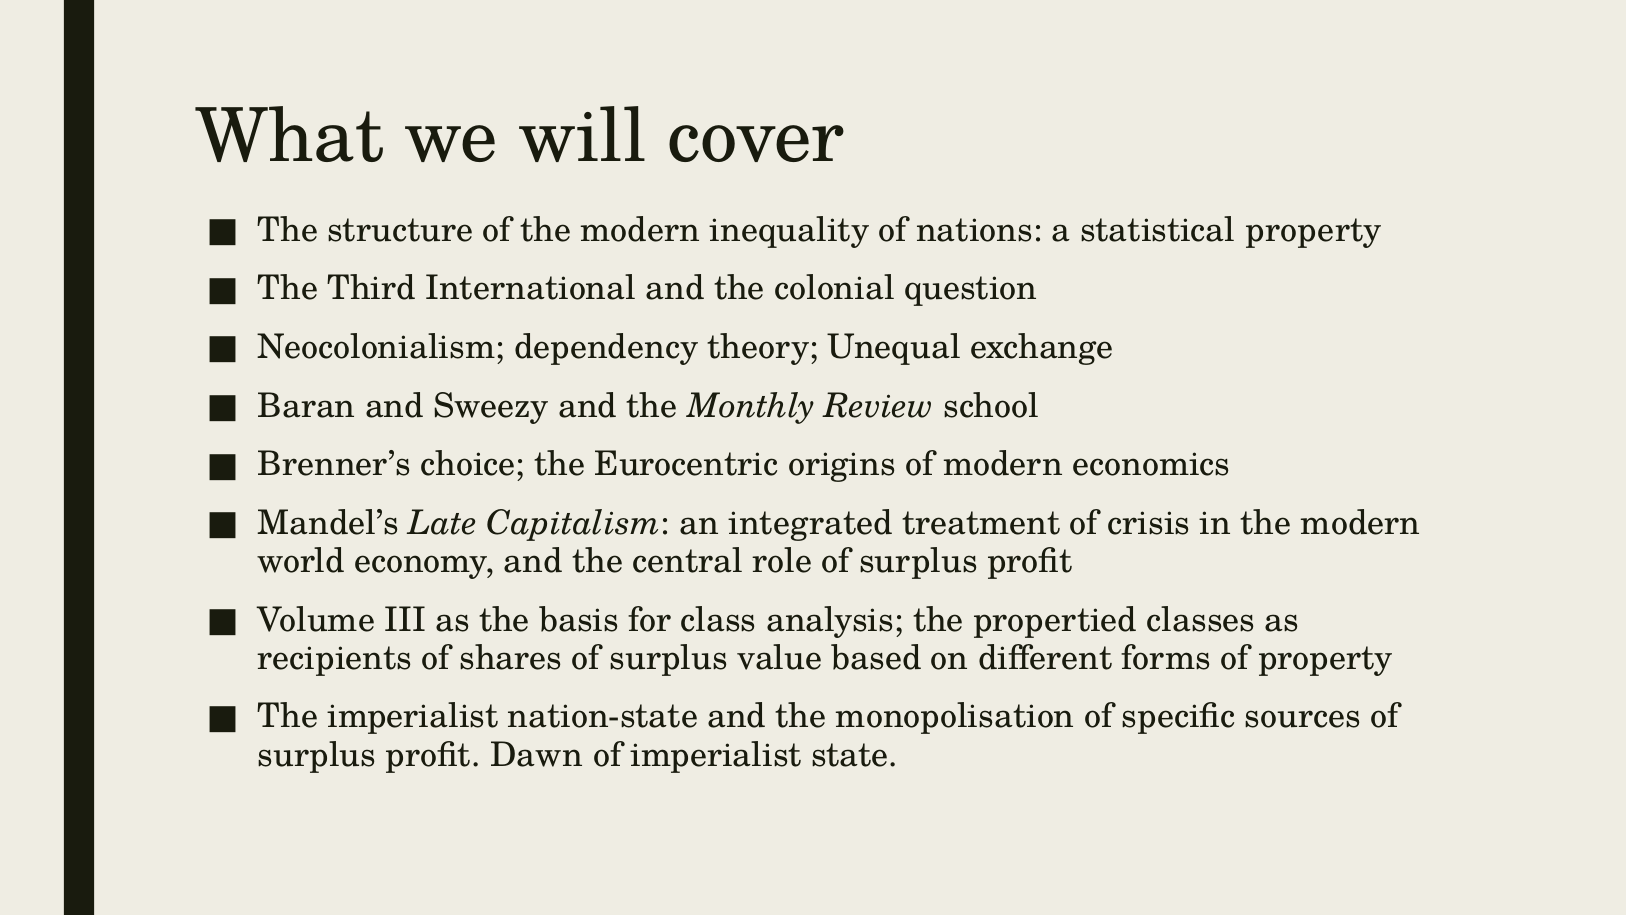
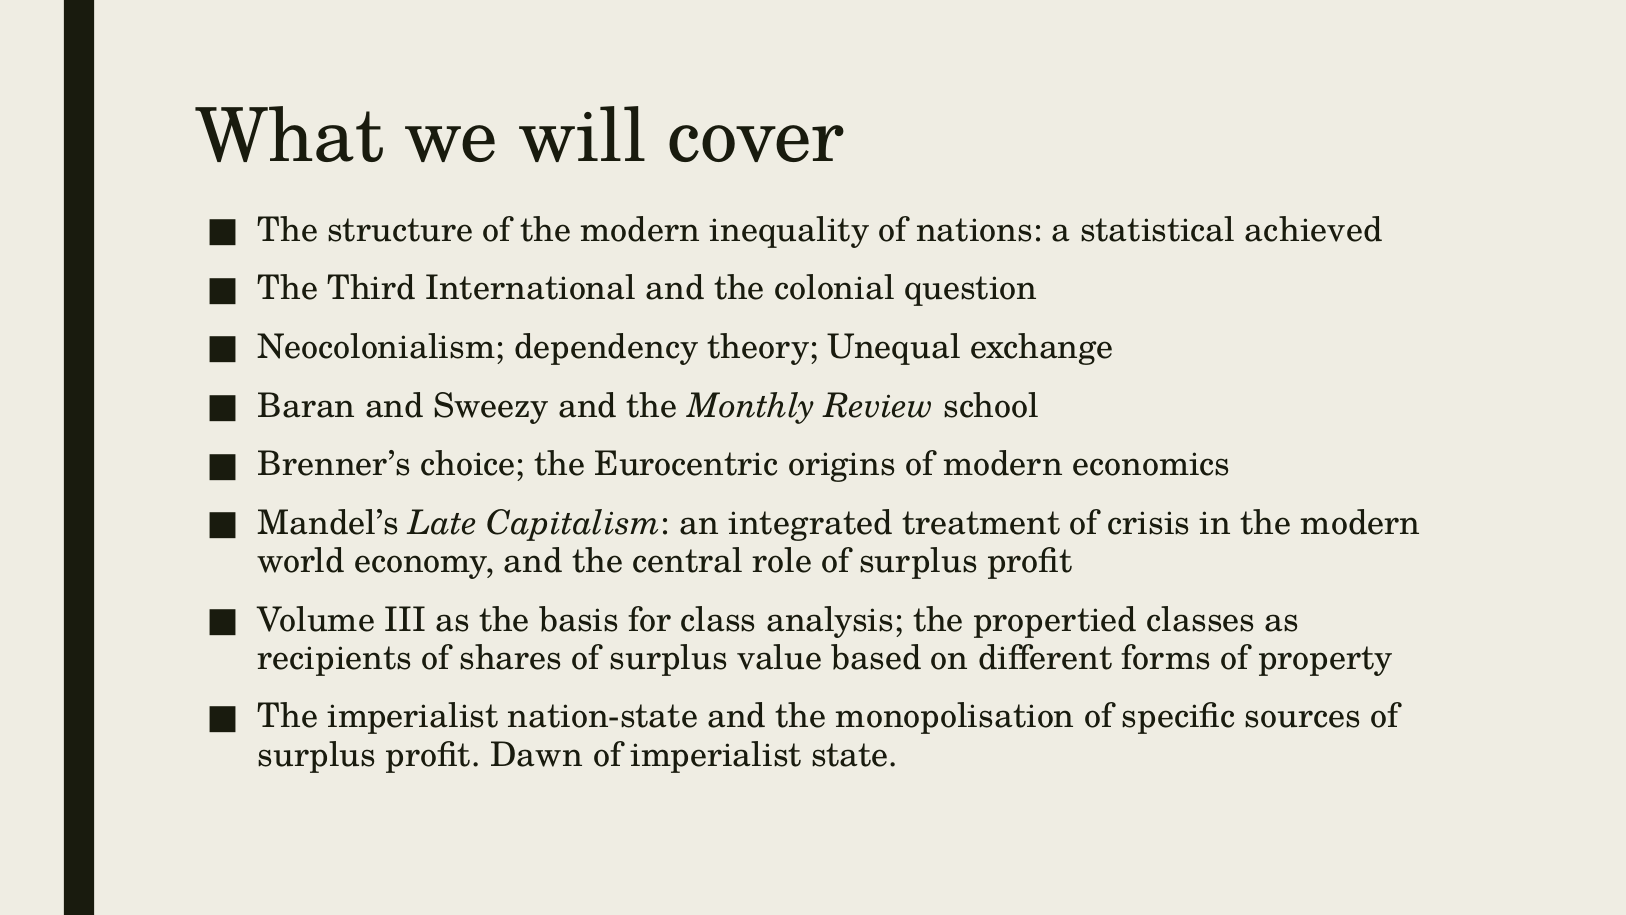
statistical property: property -> achieved (1314, 230)
